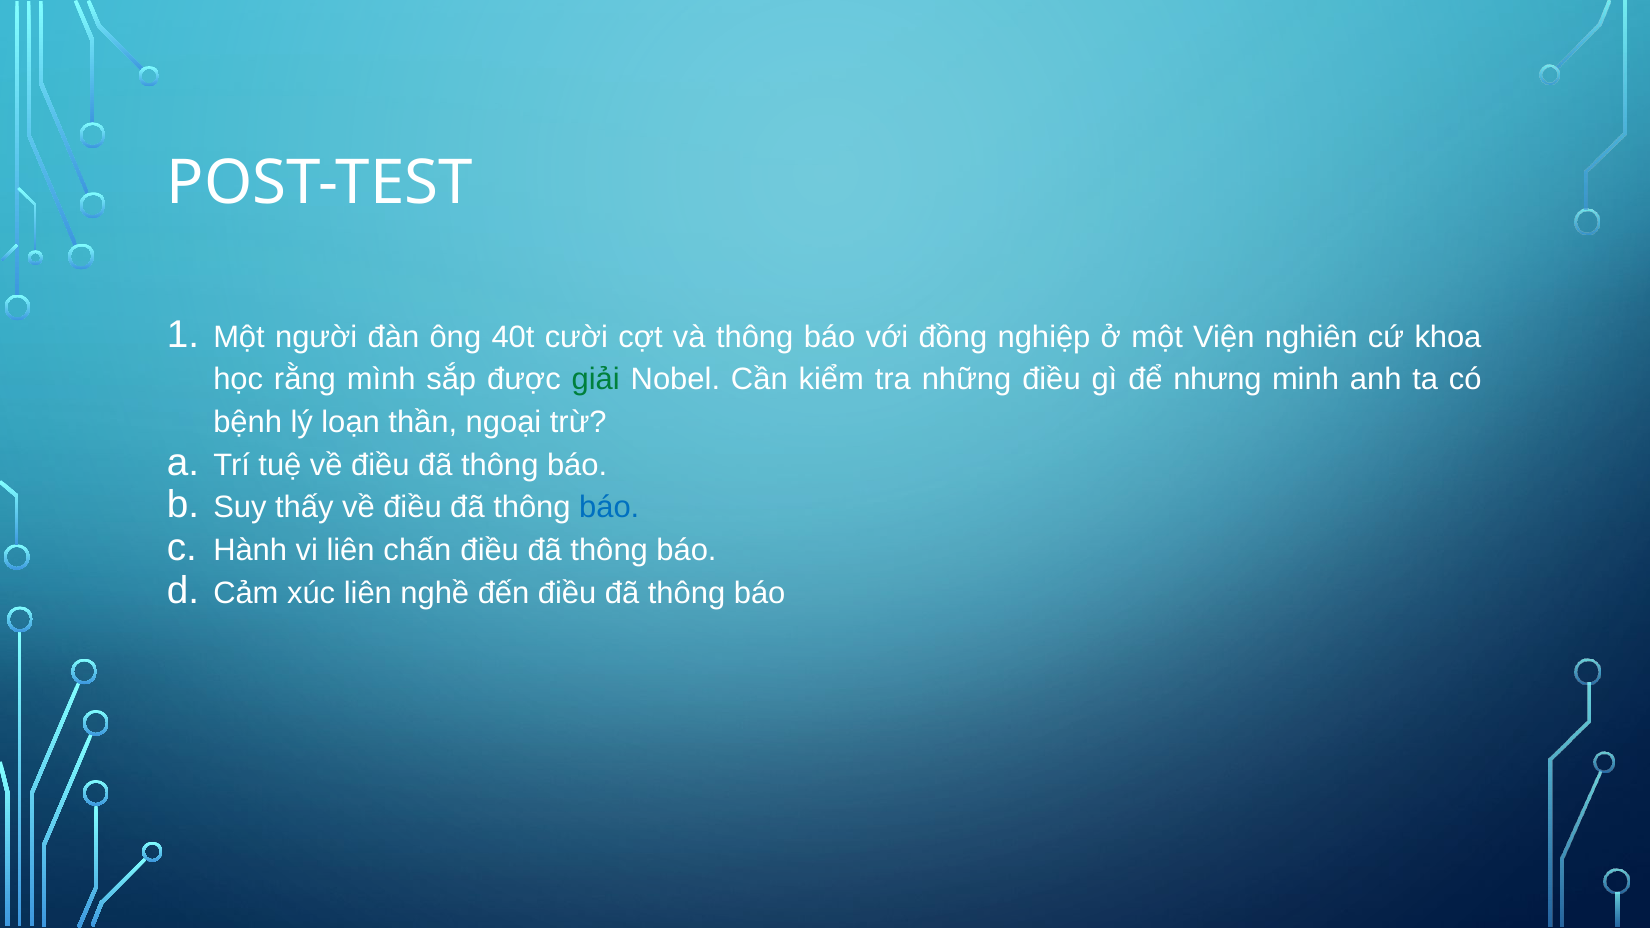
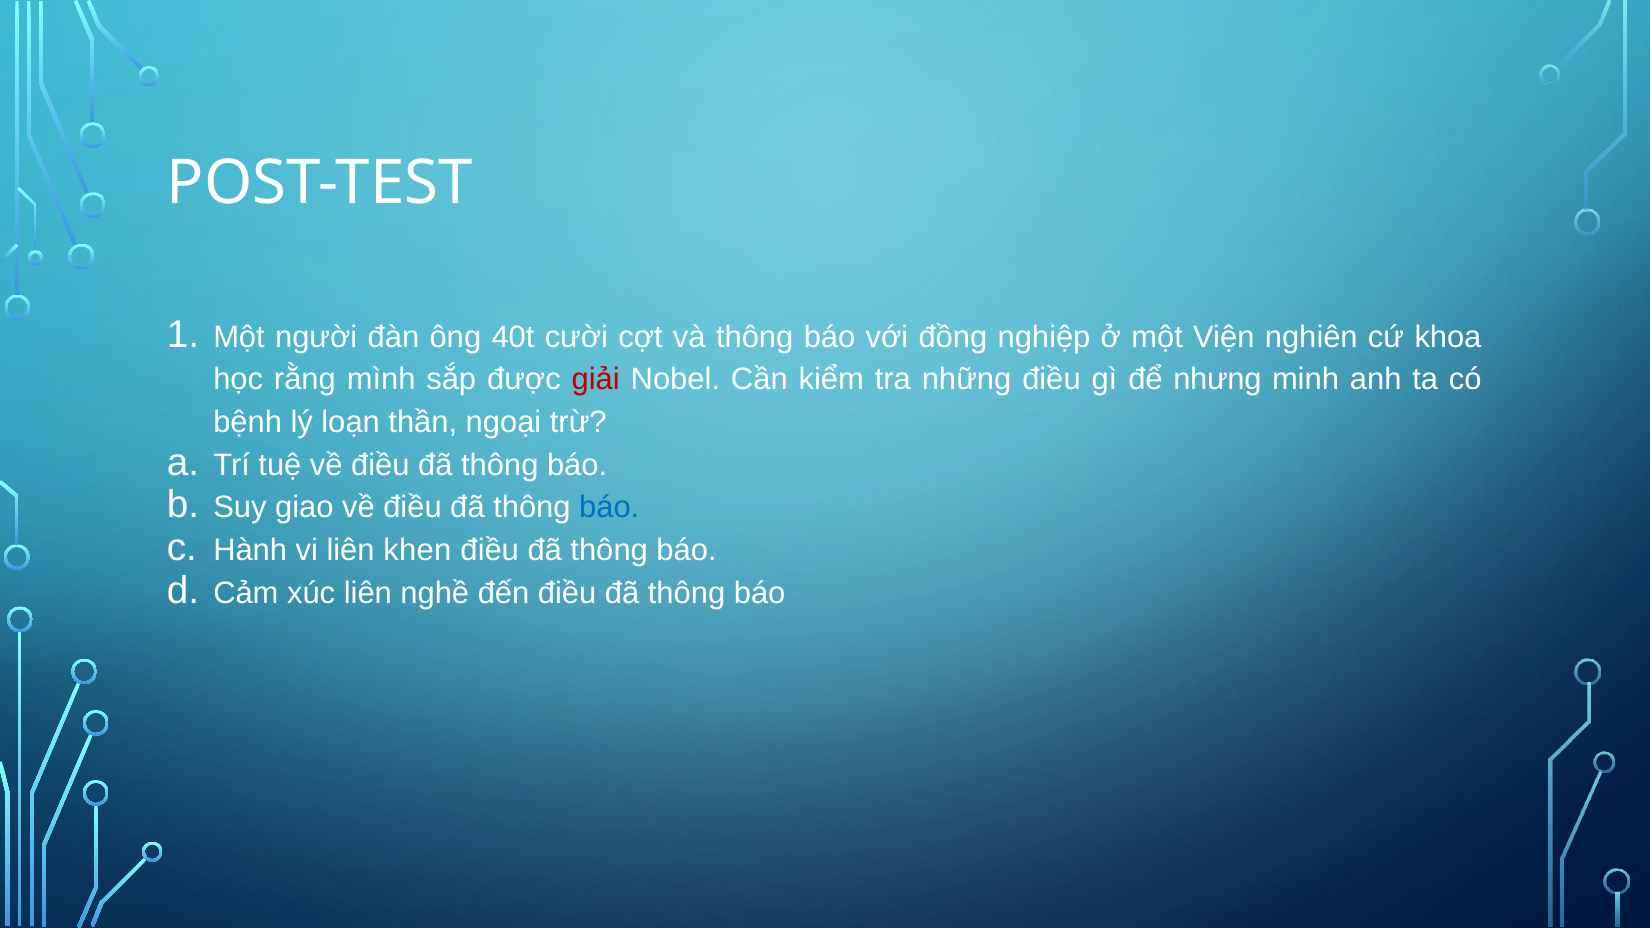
giải colour: green -> red (596, 380)
thấy: thấy -> giao (304, 508)
chấn: chấn -> khen (417, 550)
